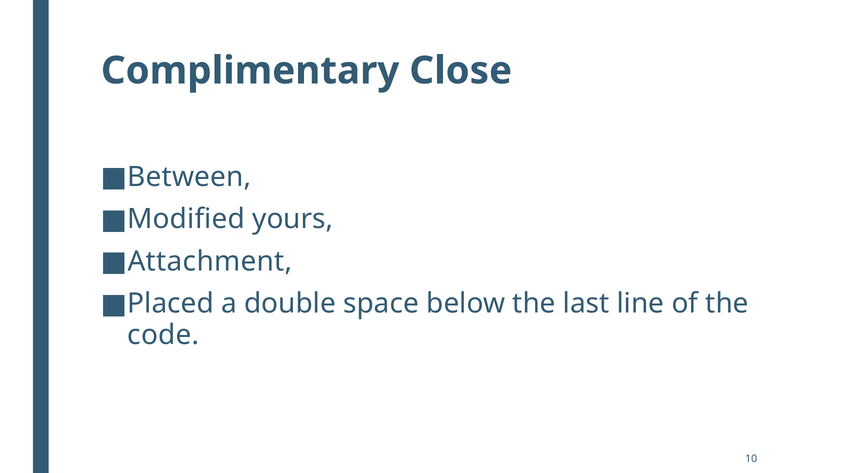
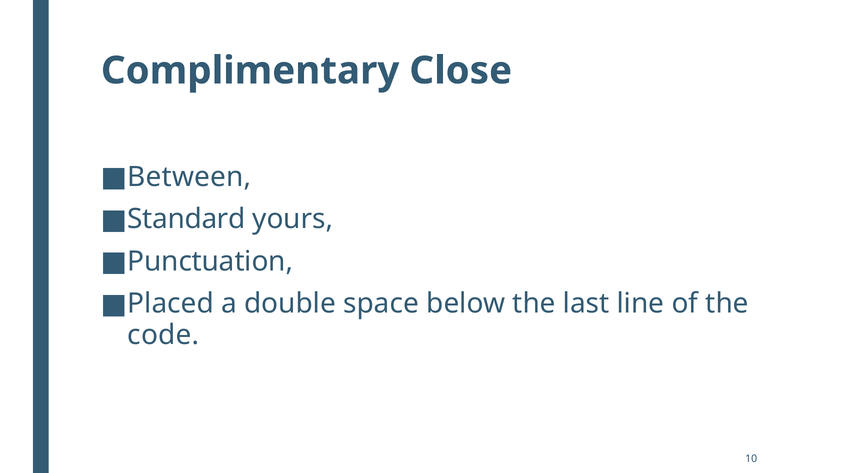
Modified: Modified -> Standard (186, 219)
Attachment: Attachment -> Punctuation (210, 261)
